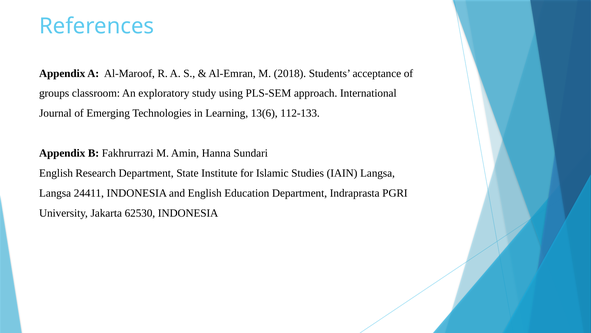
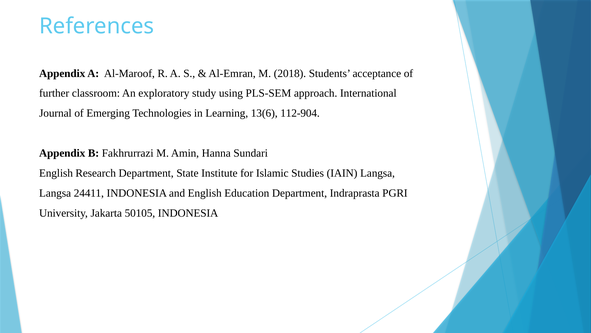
groups: groups -> further (54, 93)
112-133: 112-133 -> 112-904 (300, 113)
62530: 62530 -> 50105 (140, 213)
